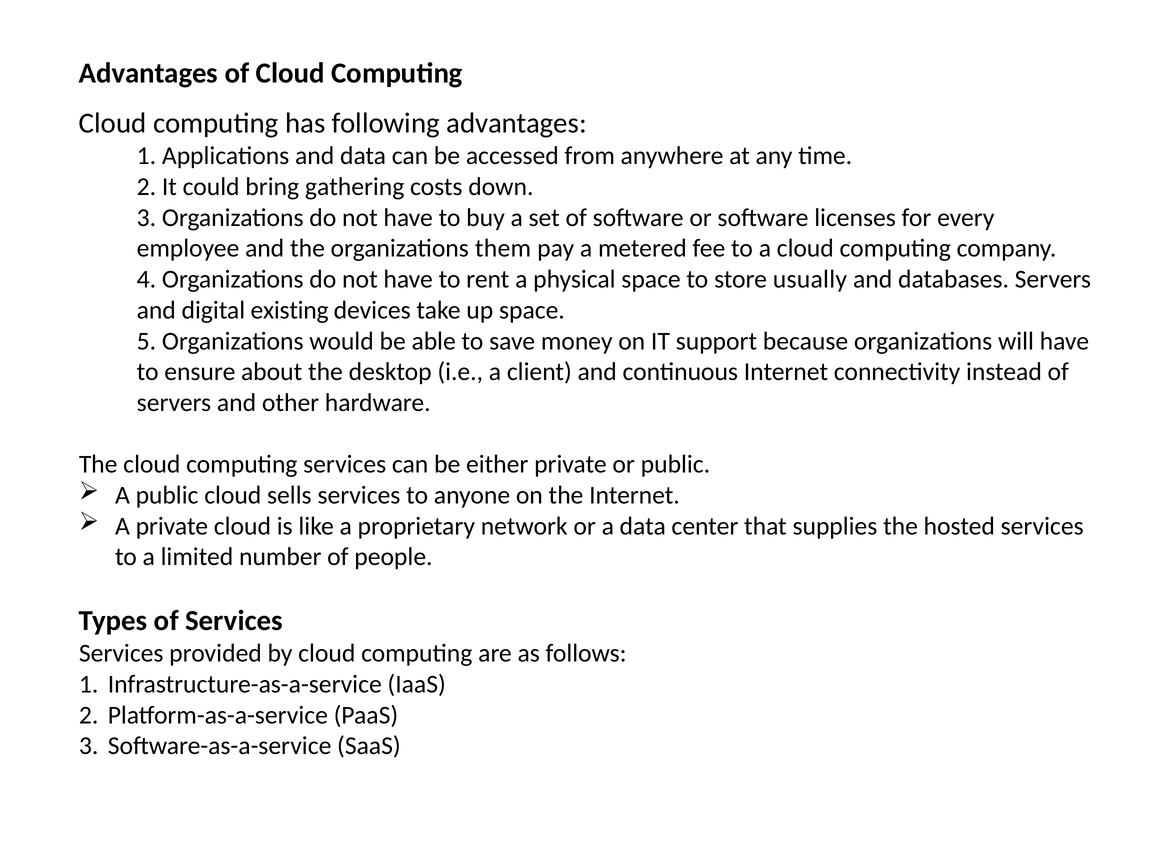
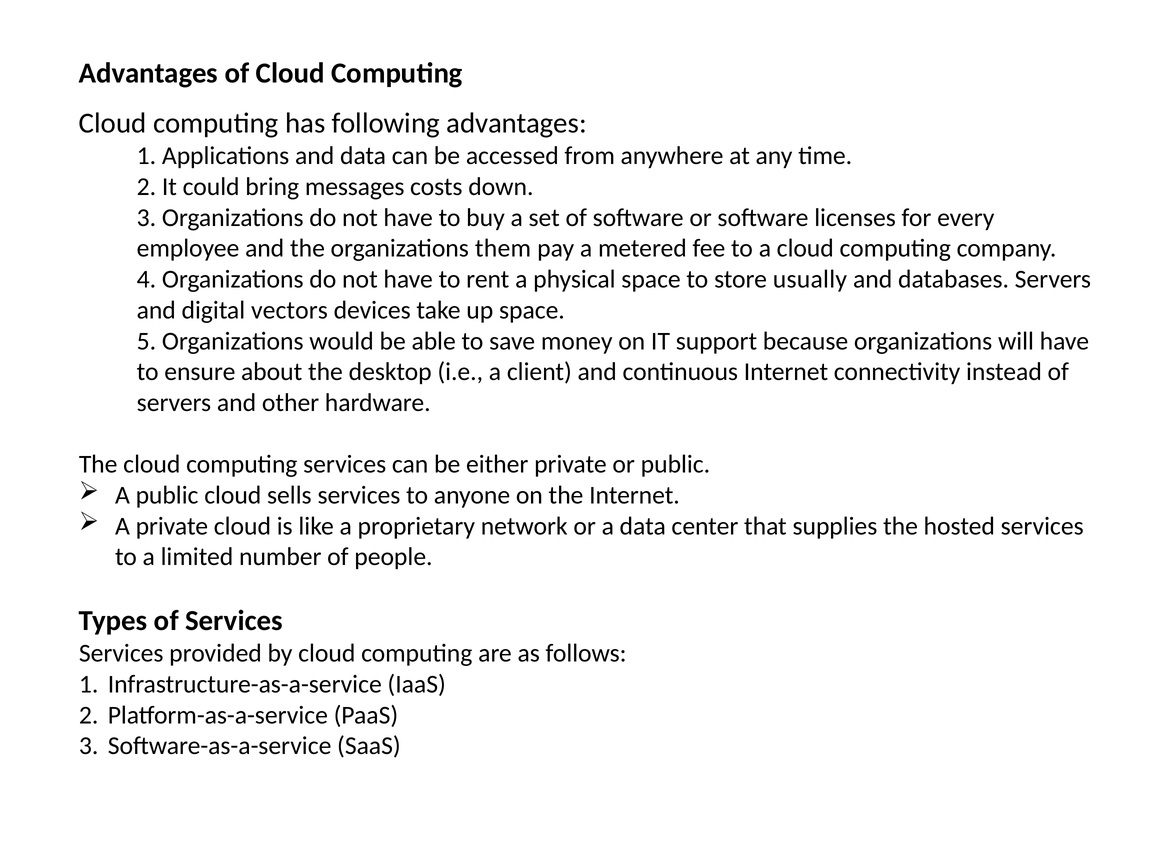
gathering: gathering -> messages (355, 187)
existing: existing -> vectors (289, 310)
